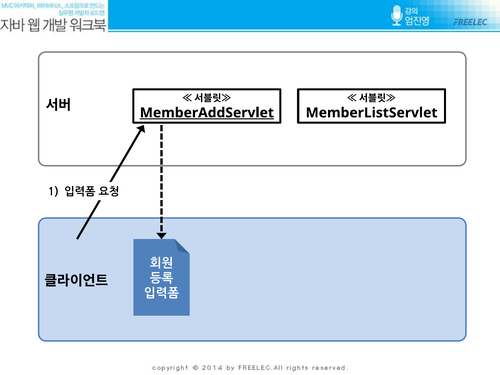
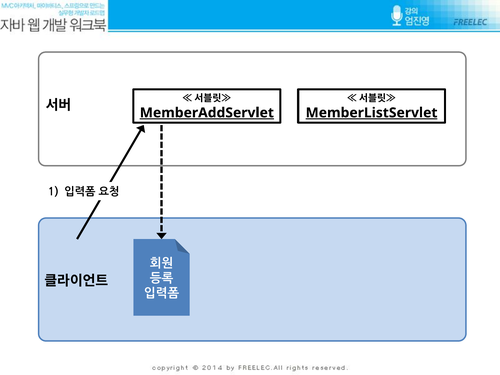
MemberListServlet underline: none -> present (372, 113)
